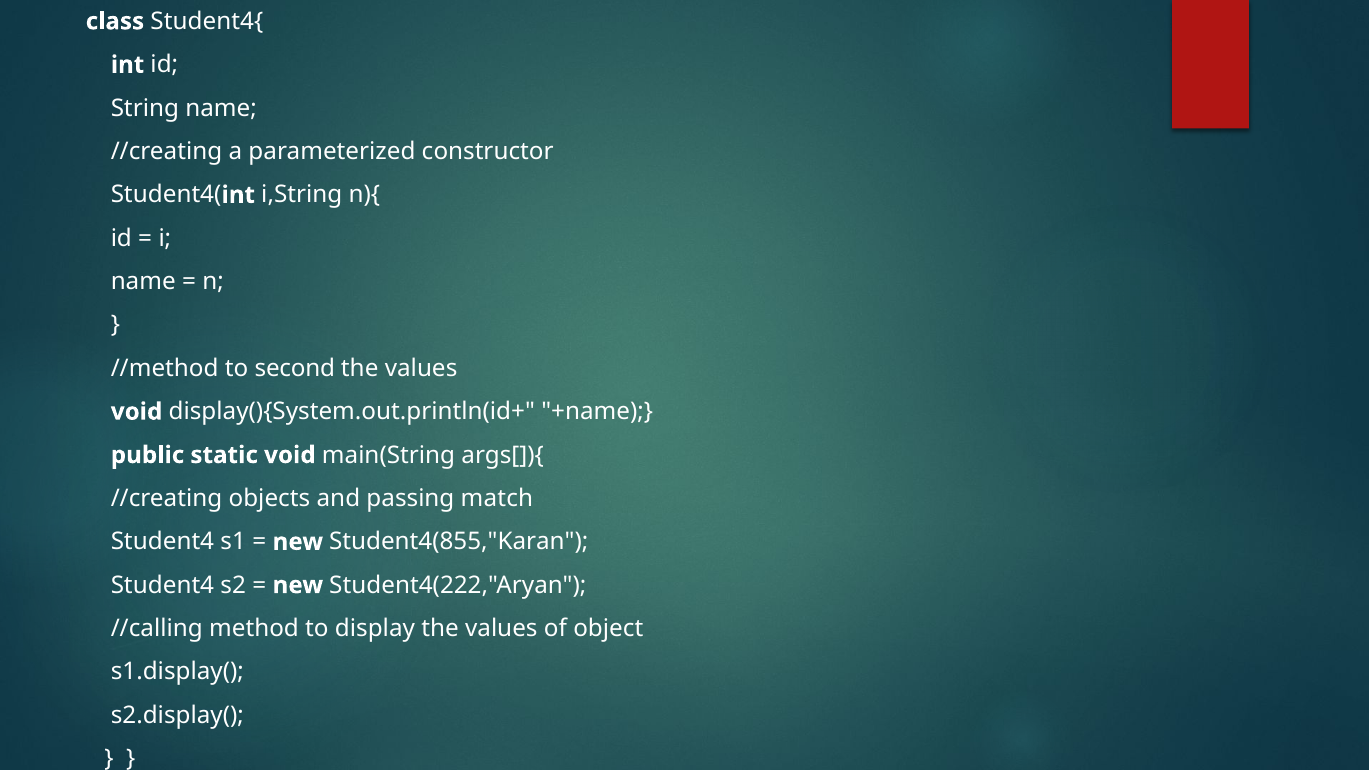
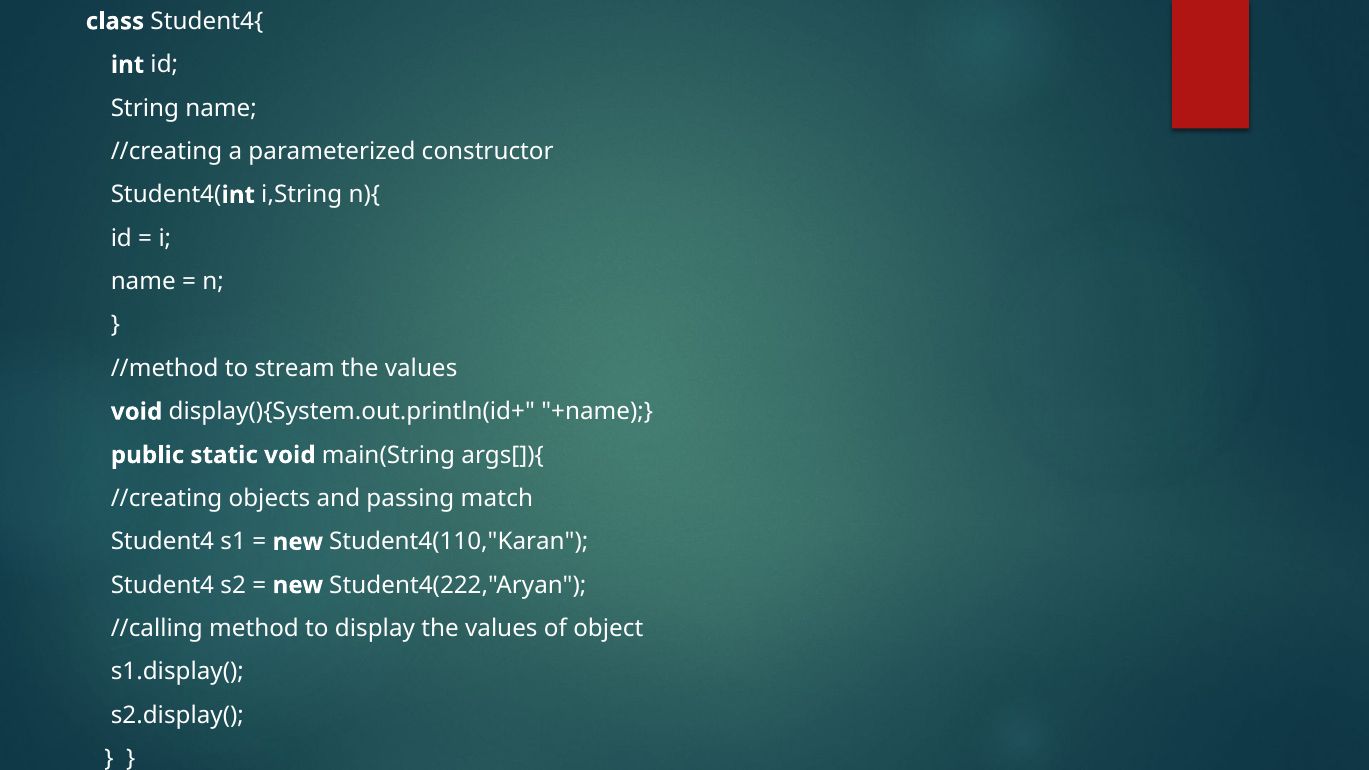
second: second -> stream (295, 368)
Student4(855,"Karan: Student4(855,"Karan -> Student4(110,"Karan (459, 542)
